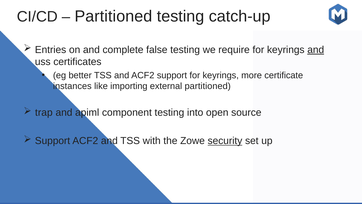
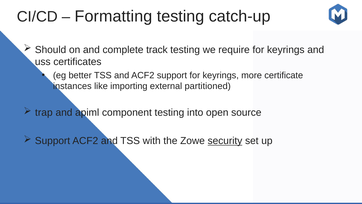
Partitioned: Partitioned -> Formatting (113, 16)
Entries: Entries -> Should (51, 50)
false: false -> track (157, 50)
and underline: present -> none (316, 50)
